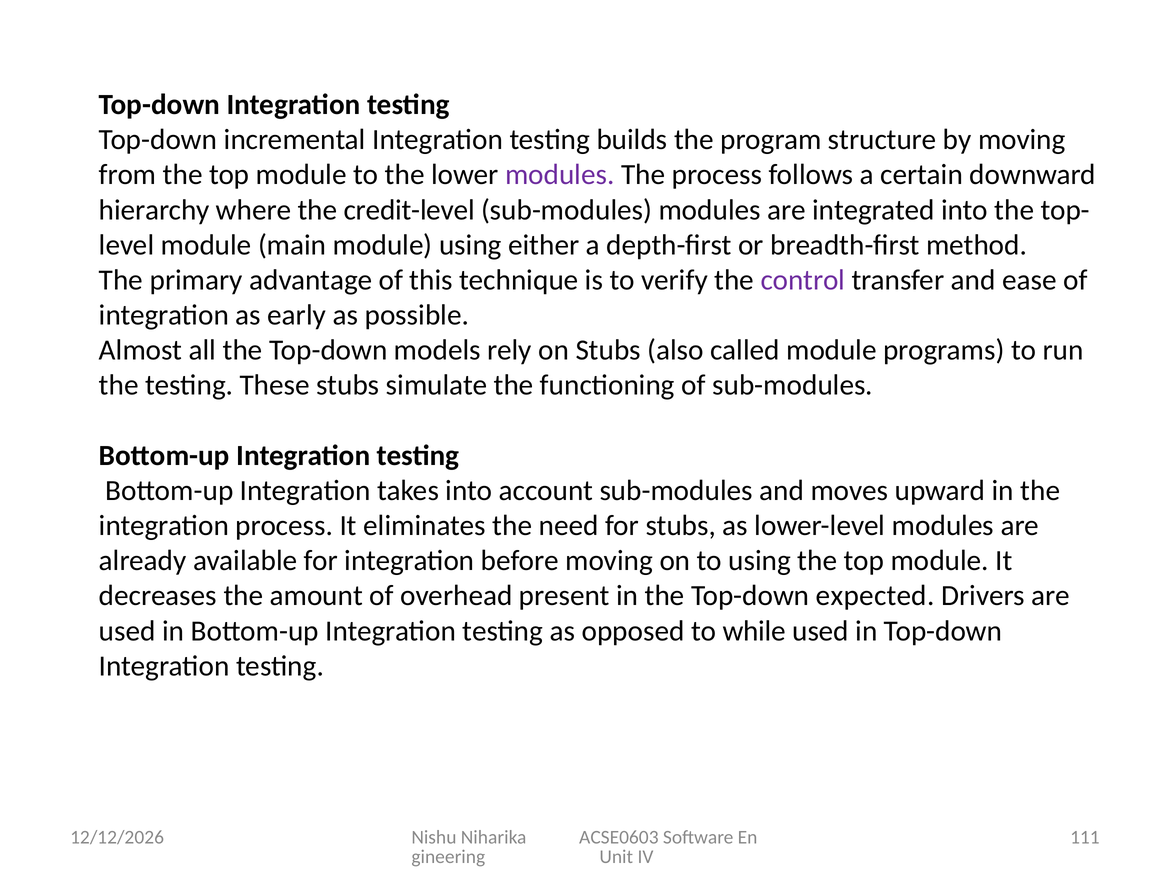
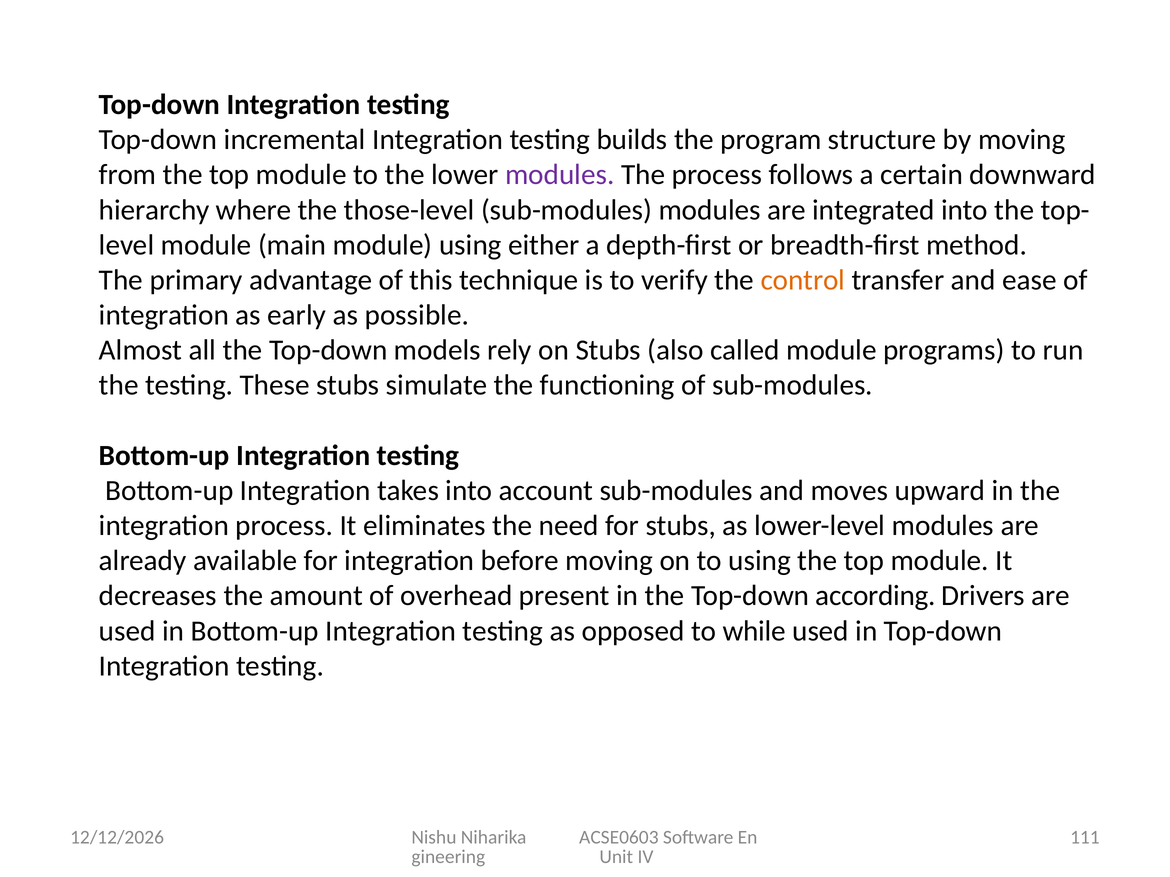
credit-level: credit-level -> those-level (409, 210)
control colour: purple -> orange (803, 280)
expected: expected -> according (875, 596)
